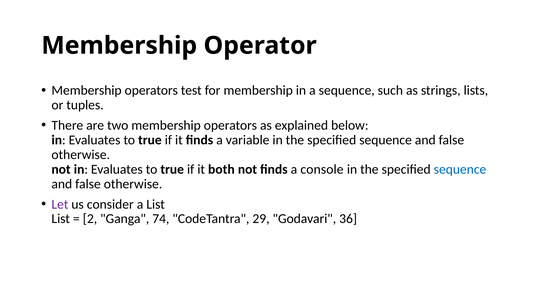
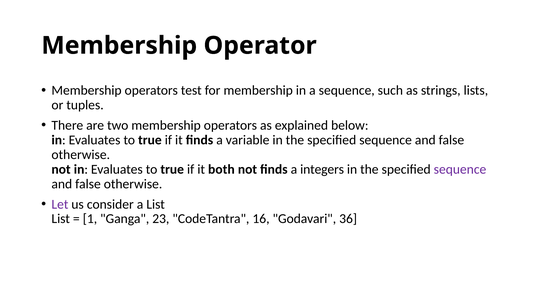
console: console -> integers (322, 169)
sequence colour: blue -> purple (460, 169)
2: 2 -> 1 (90, 219)
74: 74 -> 23 (161, 219)
29: 29 -> 16 (261, 219)
